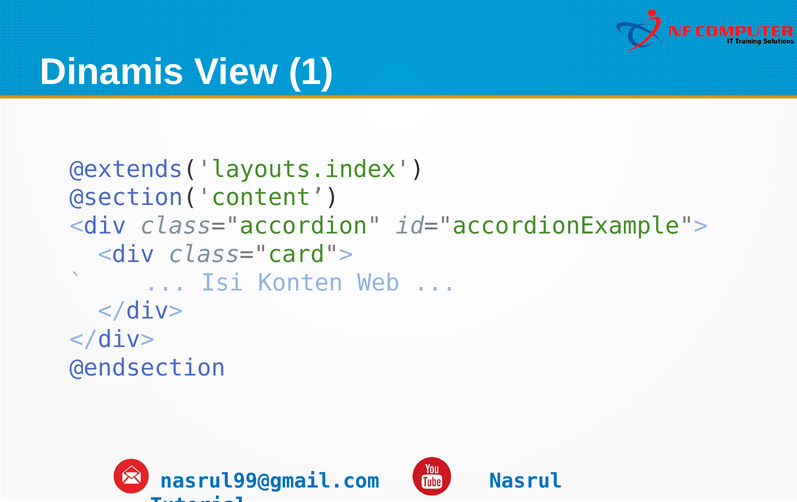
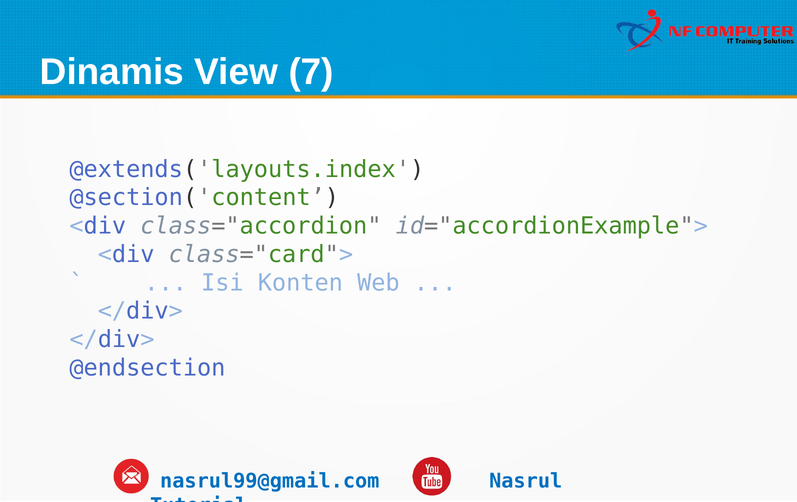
1: 1 -> 7 (311, 72)
